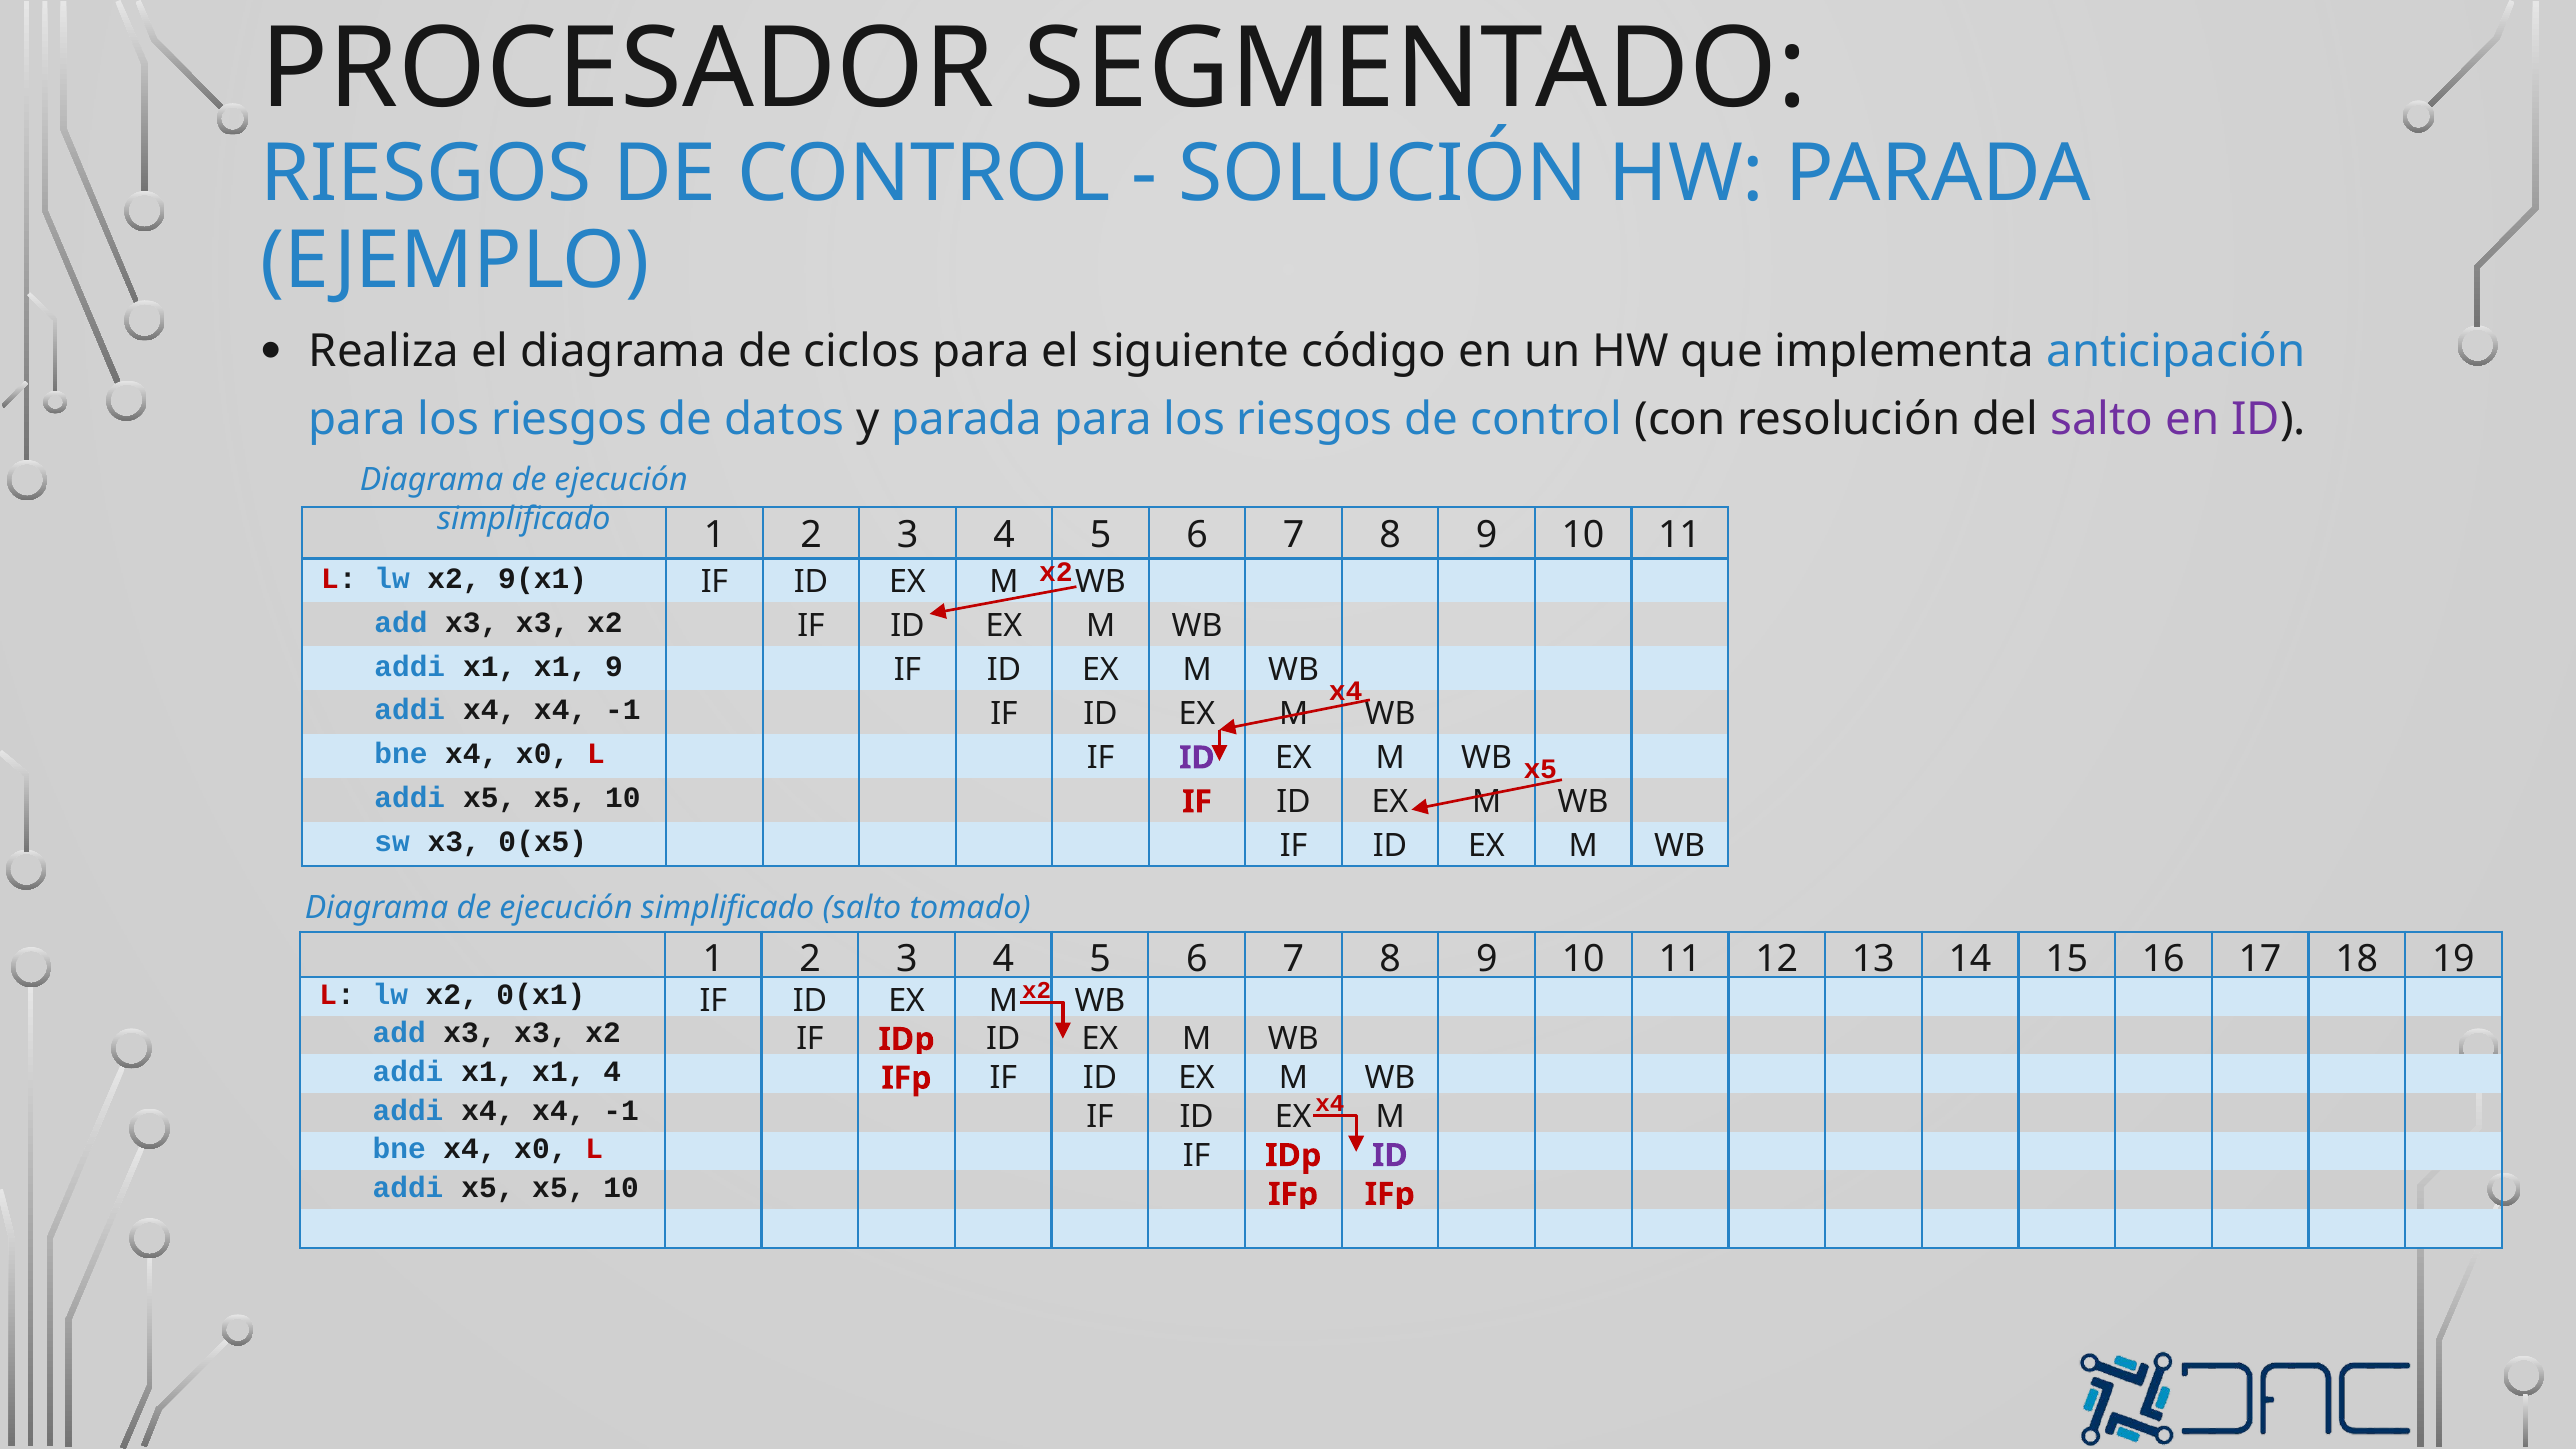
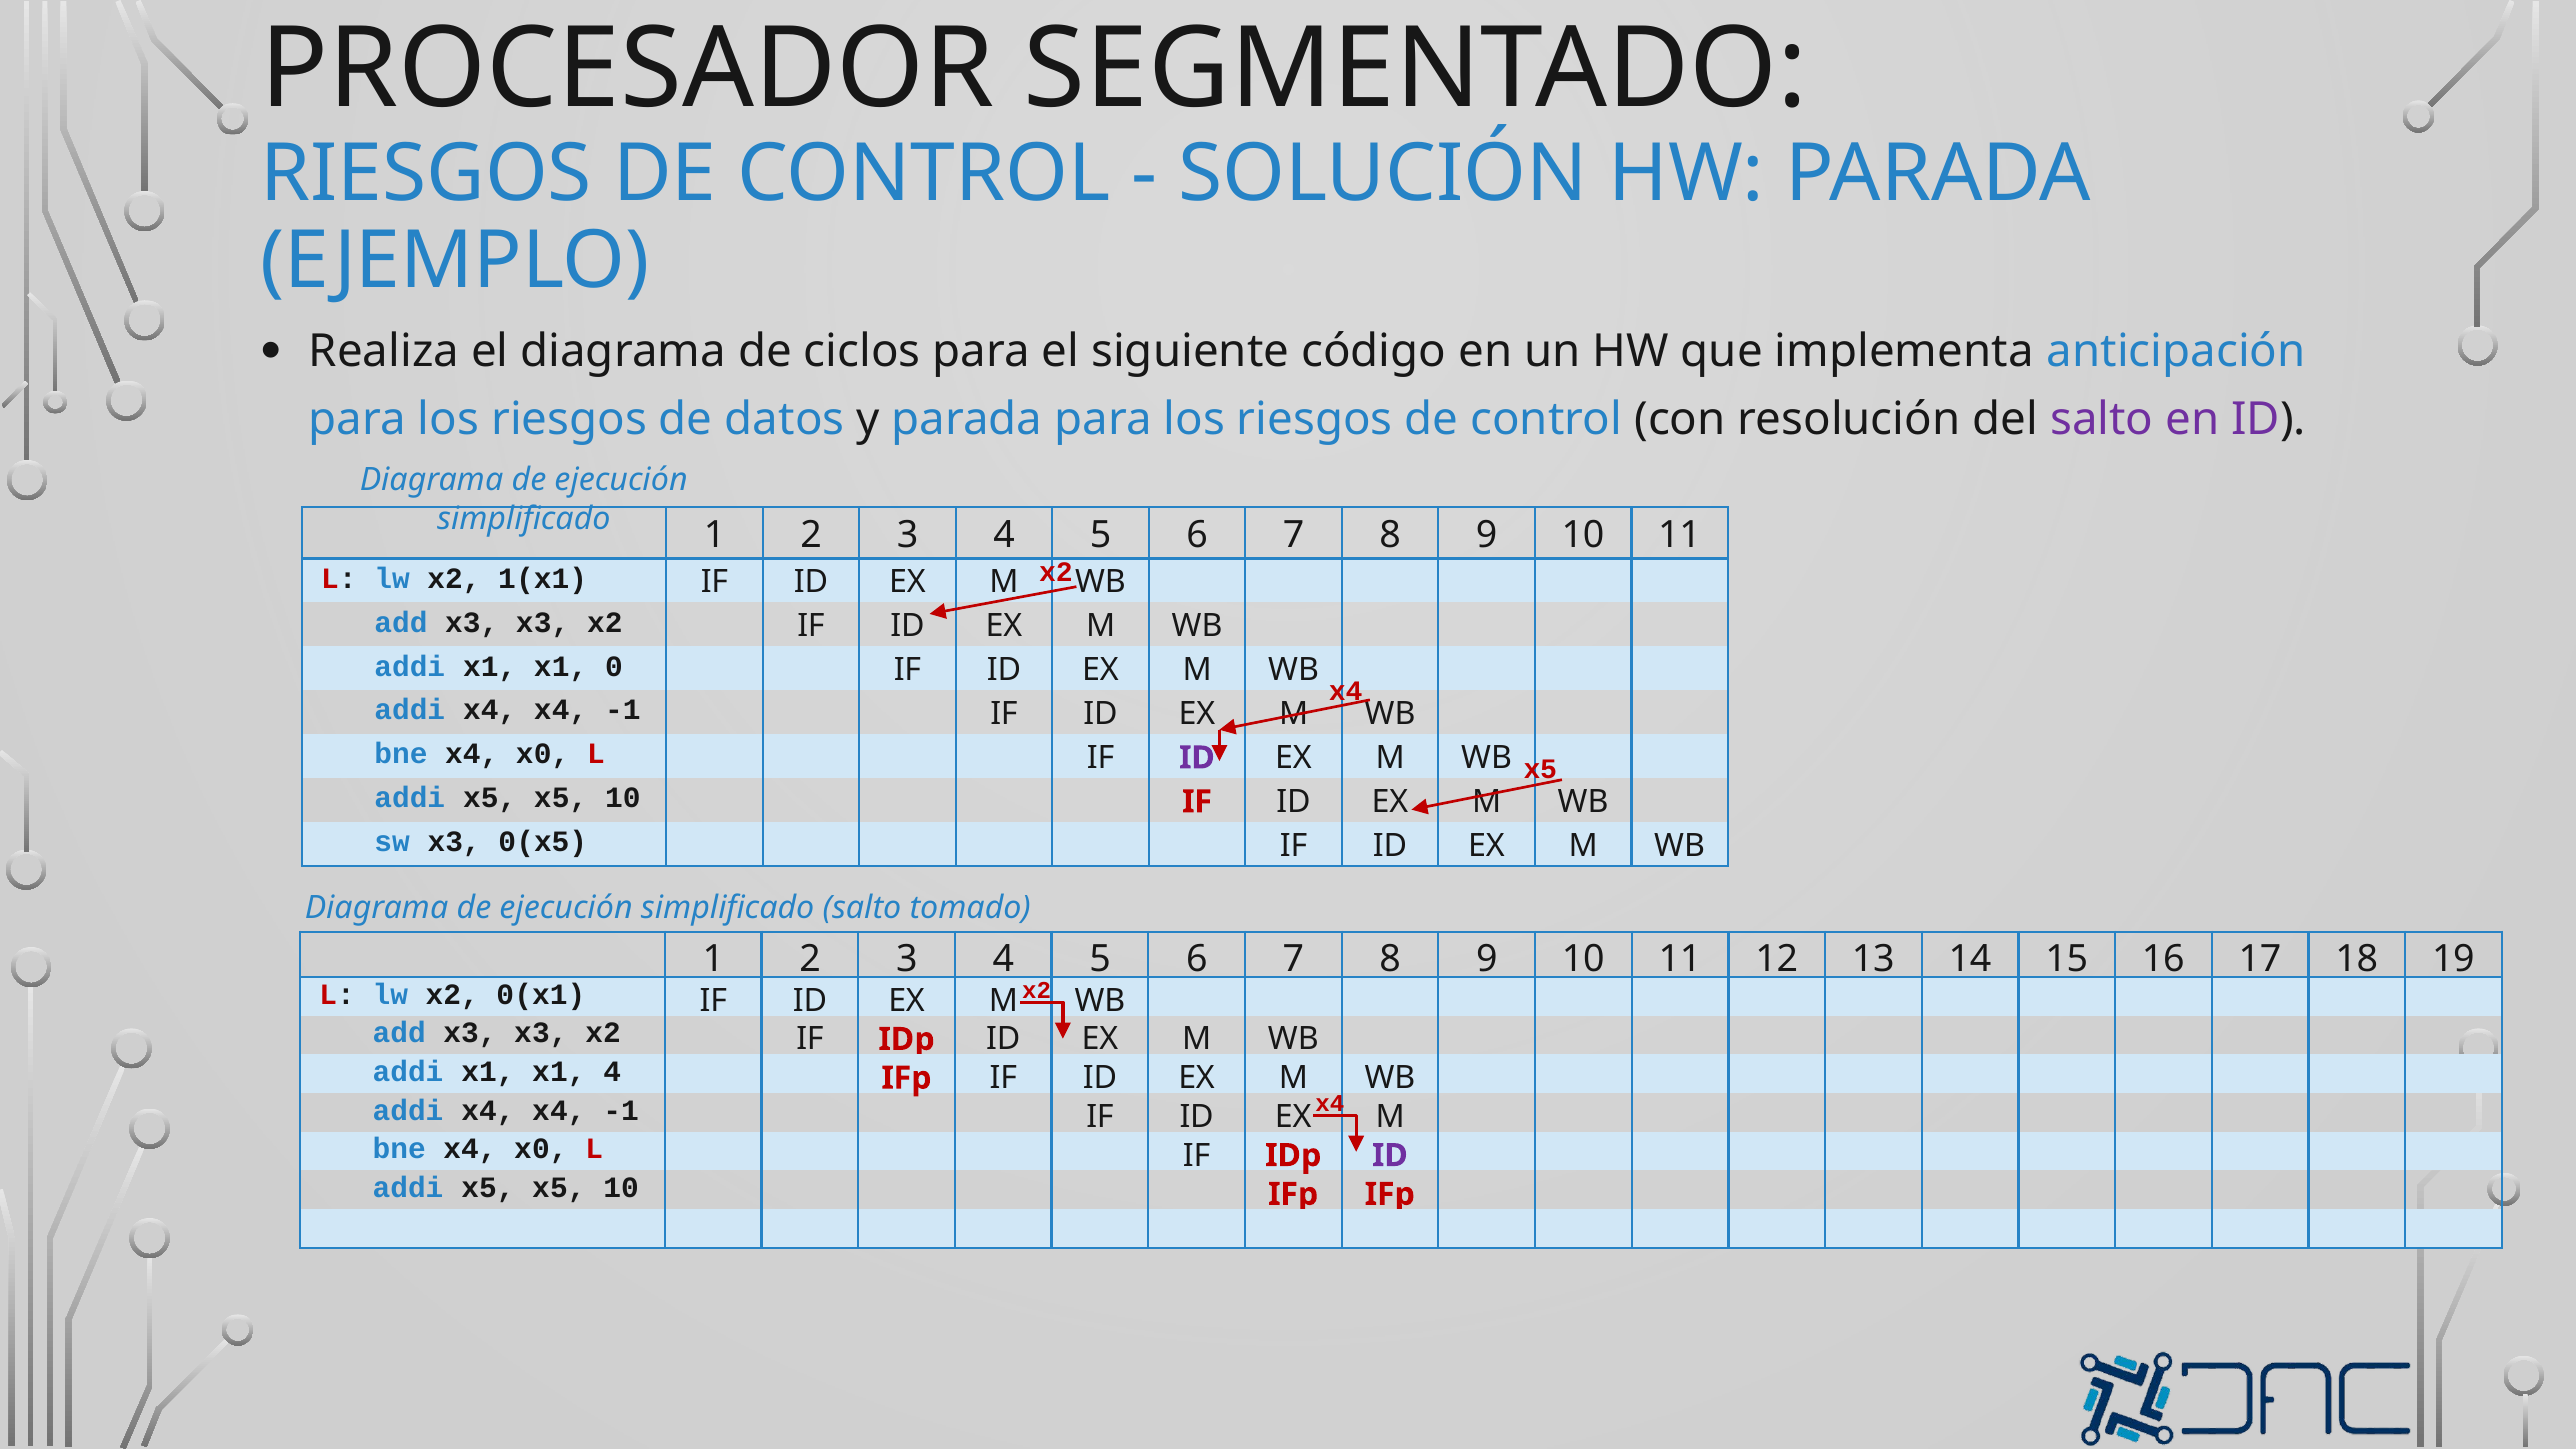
9(x1: 9(x1 -> 1(x1 (543, 579)
x1 9: 9 -> 0 (614, 666)
